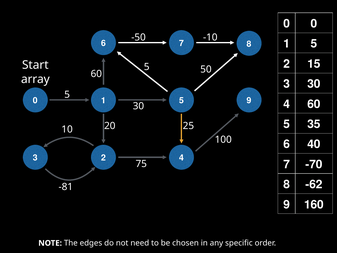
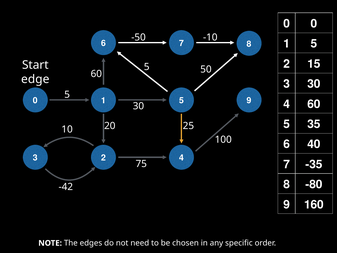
array: array -> edge (35, 79)
-70: -70 -> -35 (314, 164)
-62: -62 -> -80 (314, 184)
-81: -81 -> -42 (66, 187)
